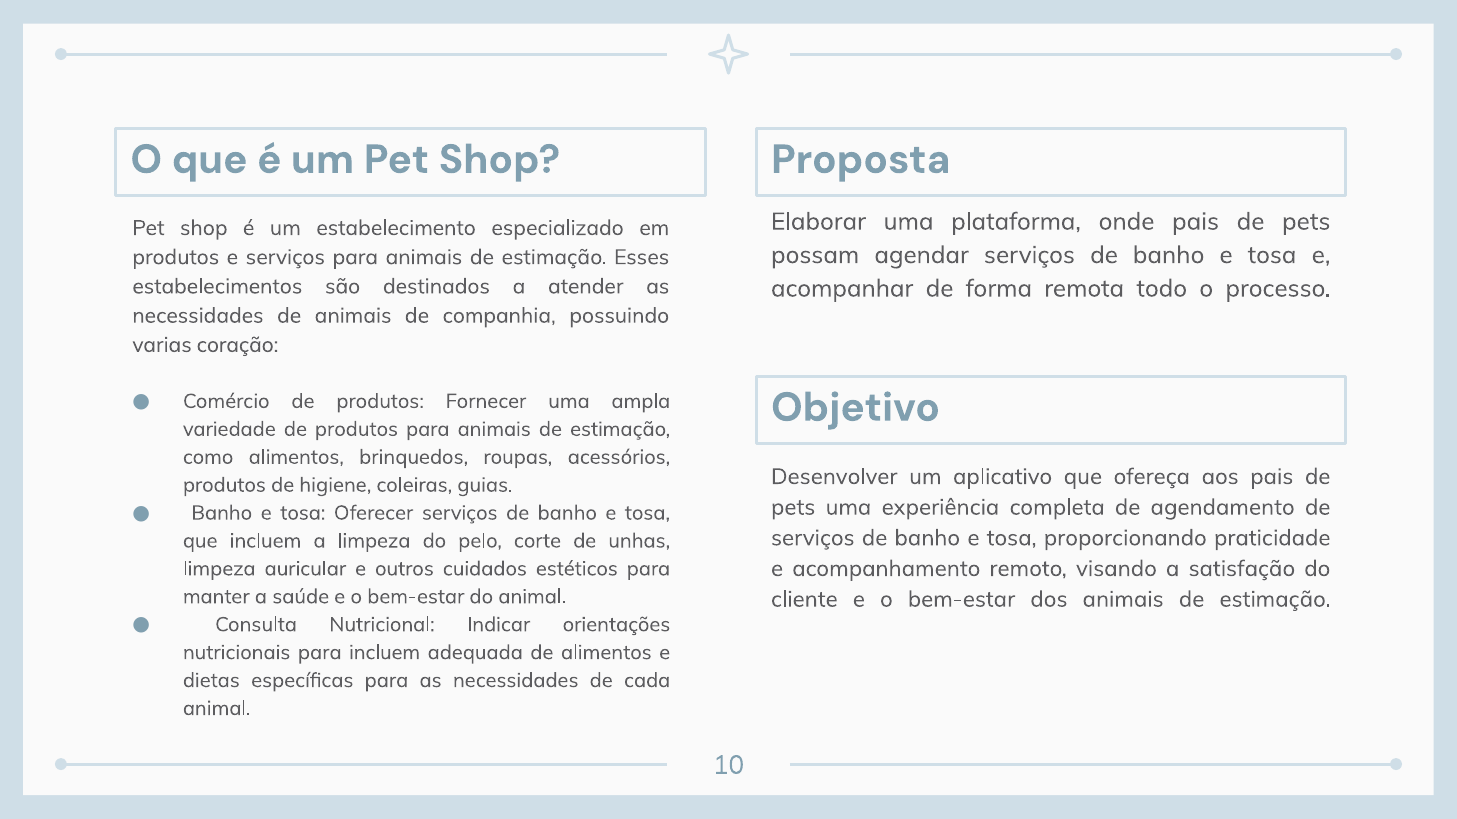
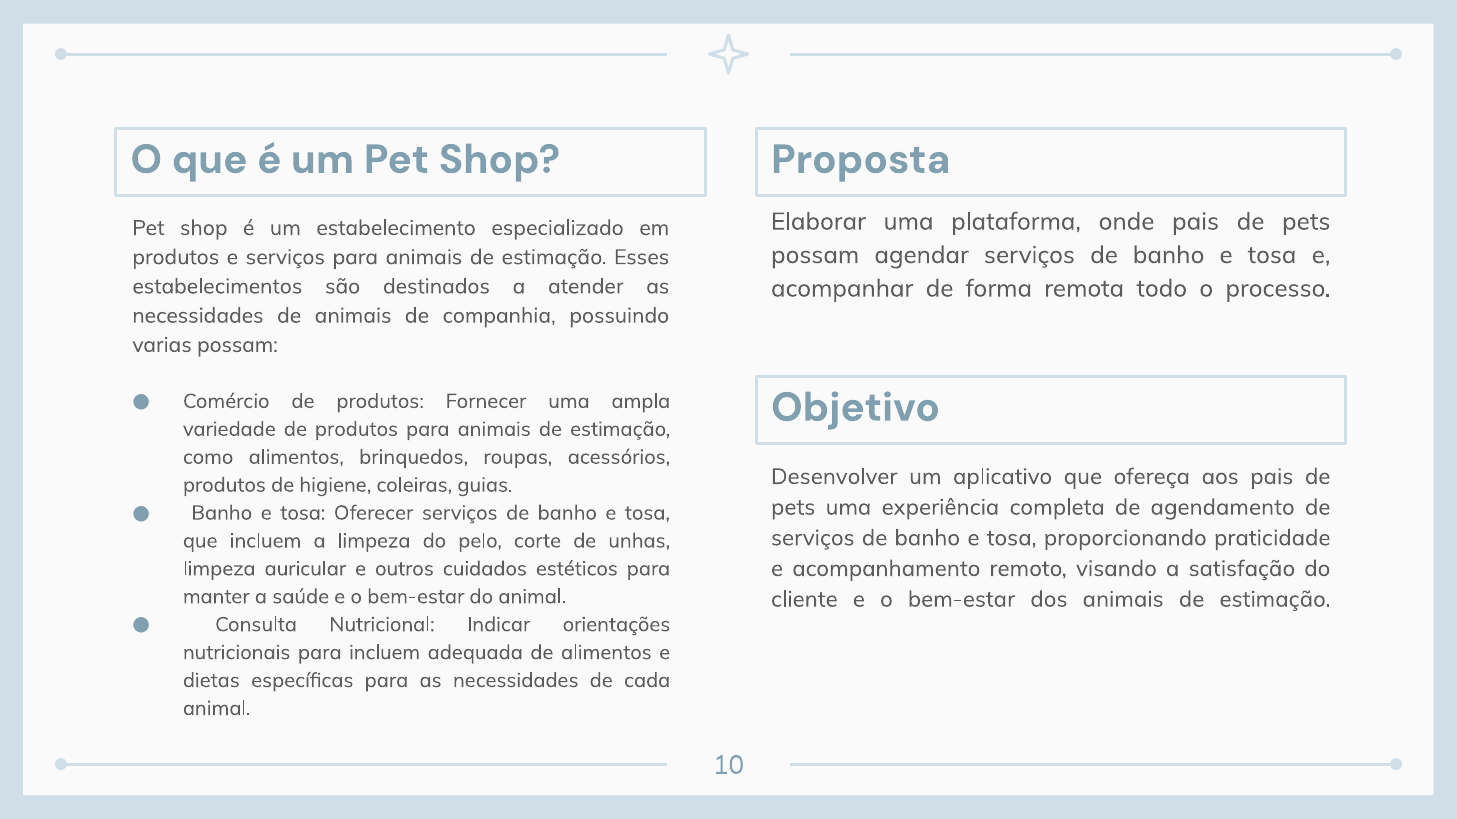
varias coração: coração -> possam (237, 345)
